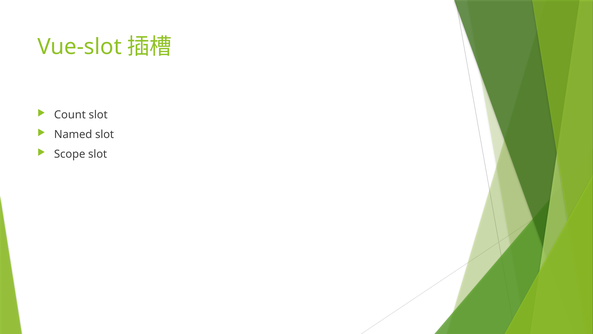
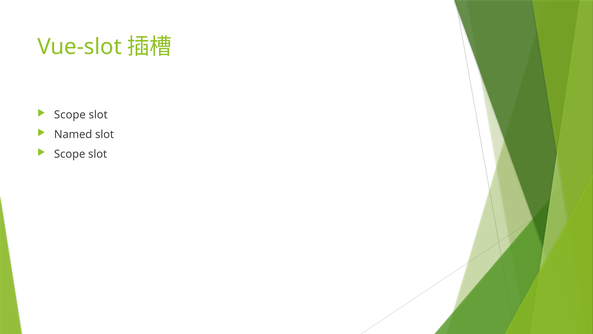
Count: Count -> Scope (70, 115)
